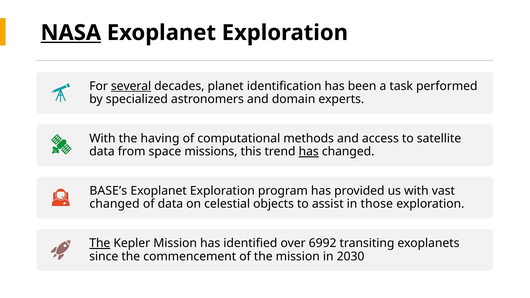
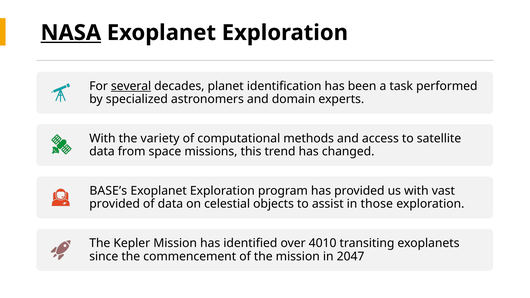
having: having -> variety (160, 139)
has underline: present -> none (309, 152)
changed: changed -> provided (115, 204)
The underline: present -> none (100, 243)
6992: 6992 -> 4010 (323, 243)
2030: 2030 -> 2047 (351, 256)
